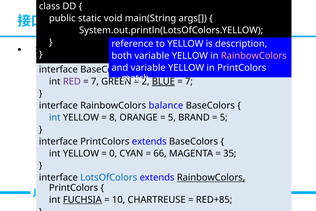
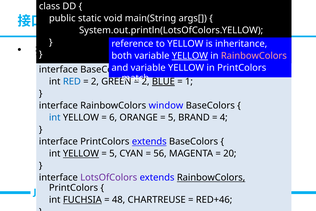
description: description -> inheritance (241, 44)
YELLOW underline: none -> present (190, 56)
RED colour: purple -> blue (72, 81)
7: 7 -> 2 (95, 81)
7: 7 -> 1 (189, 81)
balance: balance -> window (166, 105)
8: 8 -> 6 (113, 117)
5: 5 -> 4 (224, 117)
extends underline: none -> present (149, 141)
YELLOW underline: none -> present (81, 153)
0: 0 -> 5 (113, 153)
66: 66 -> 56 (160, 153)
35: 35 -> 20 (230, 153)
LotsOfColors colour: blue -> purple (109, 177)
10: 10 -> 48 (119, 199)
RED+85: RED+85 -> RED+46 (214, 199)
